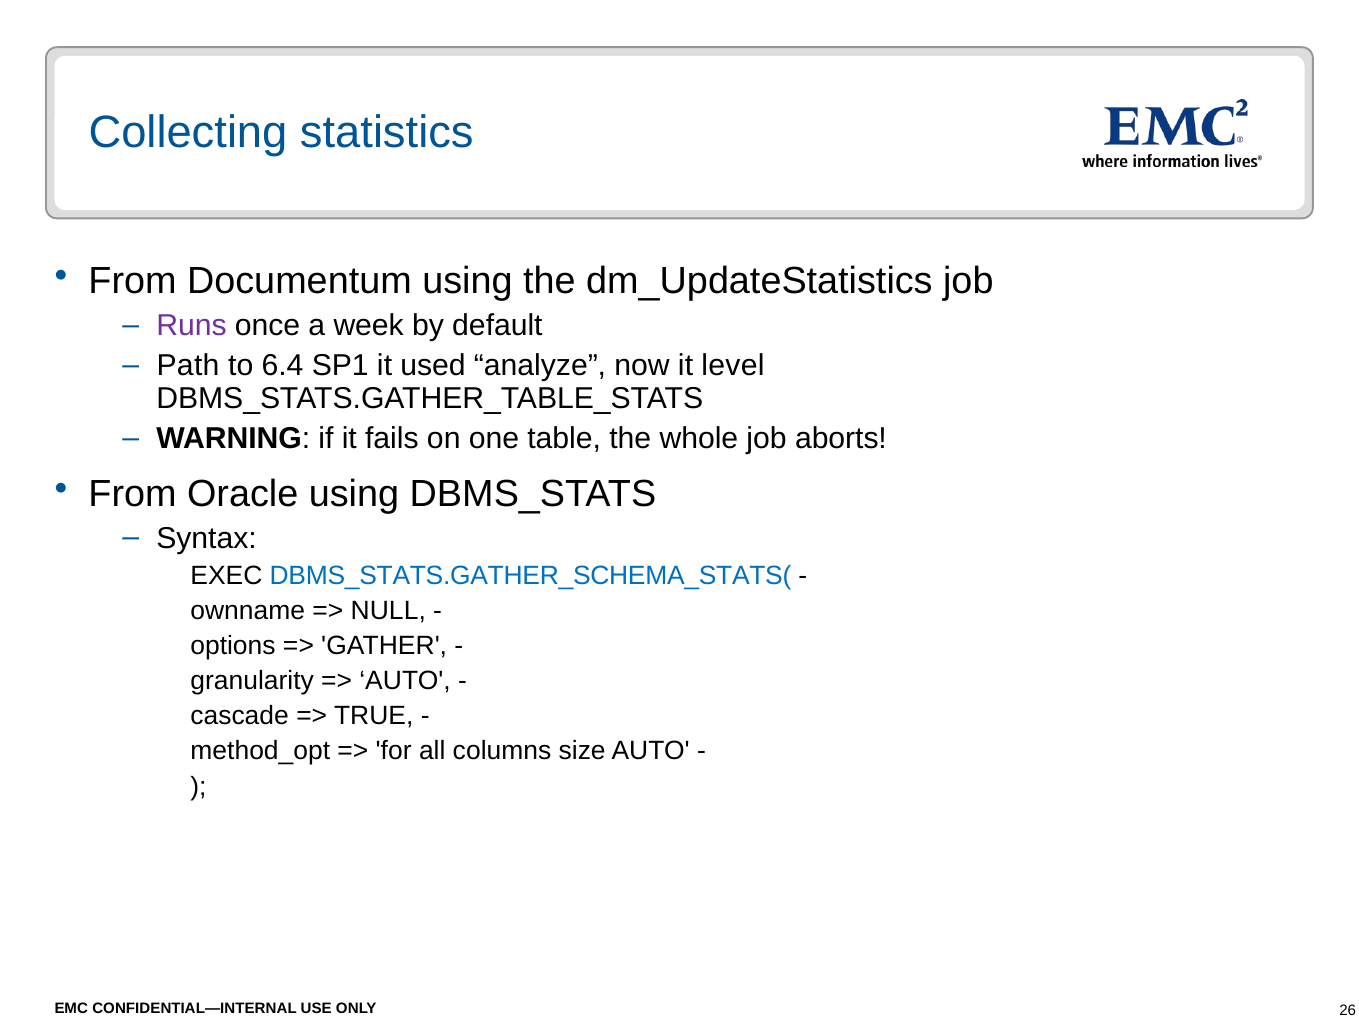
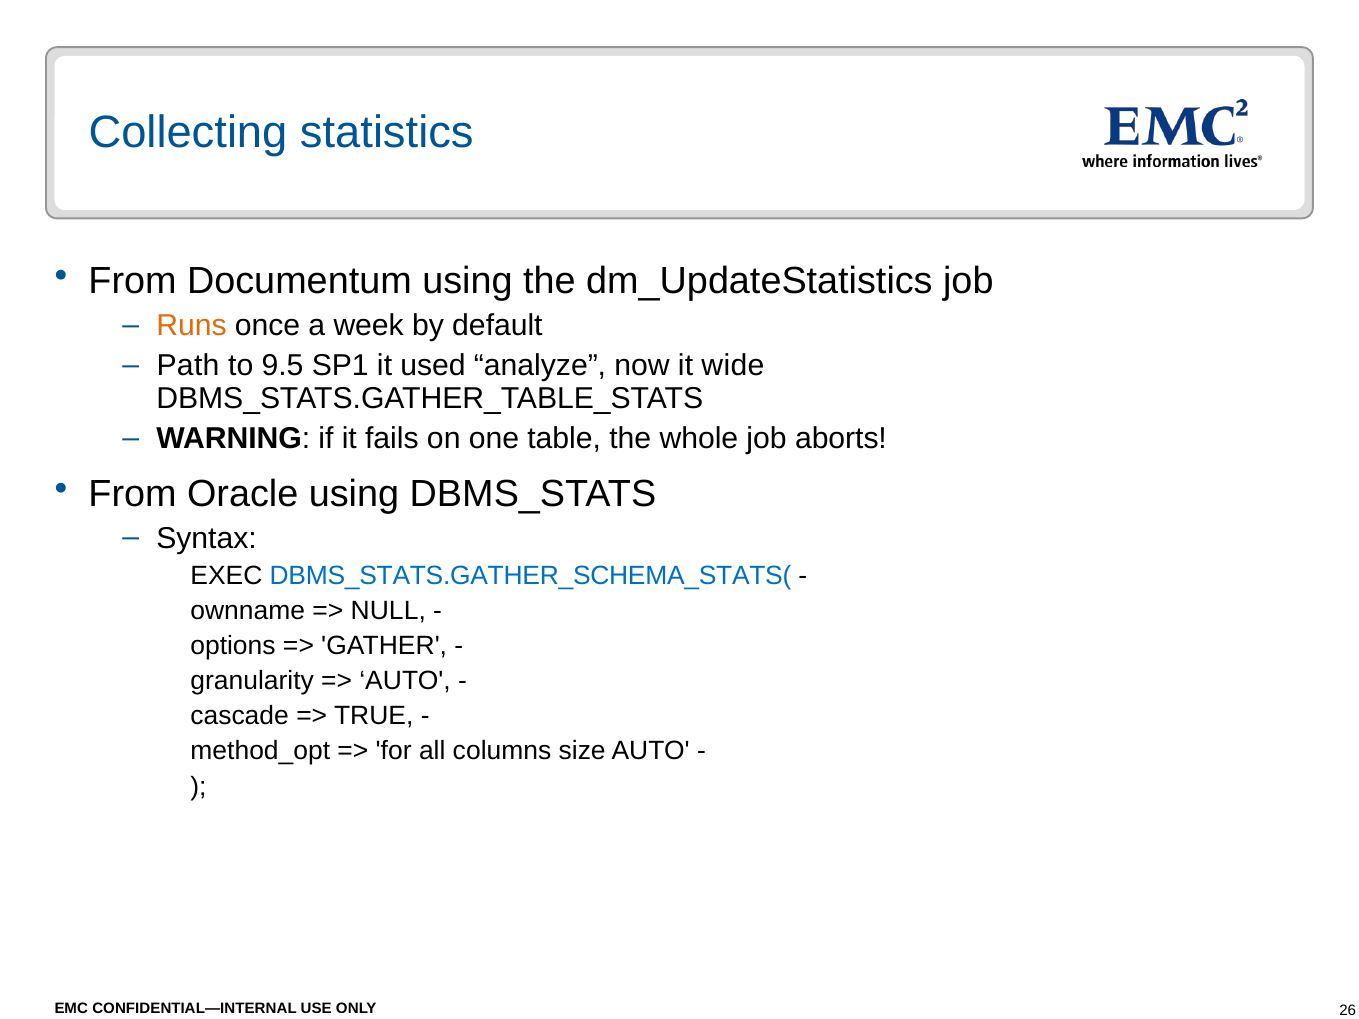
Runs colour: purple -> orange (192, 326)
6.4: 6.4 -> 9.5 (283, 366)
level: level -> wide (733, 366)
